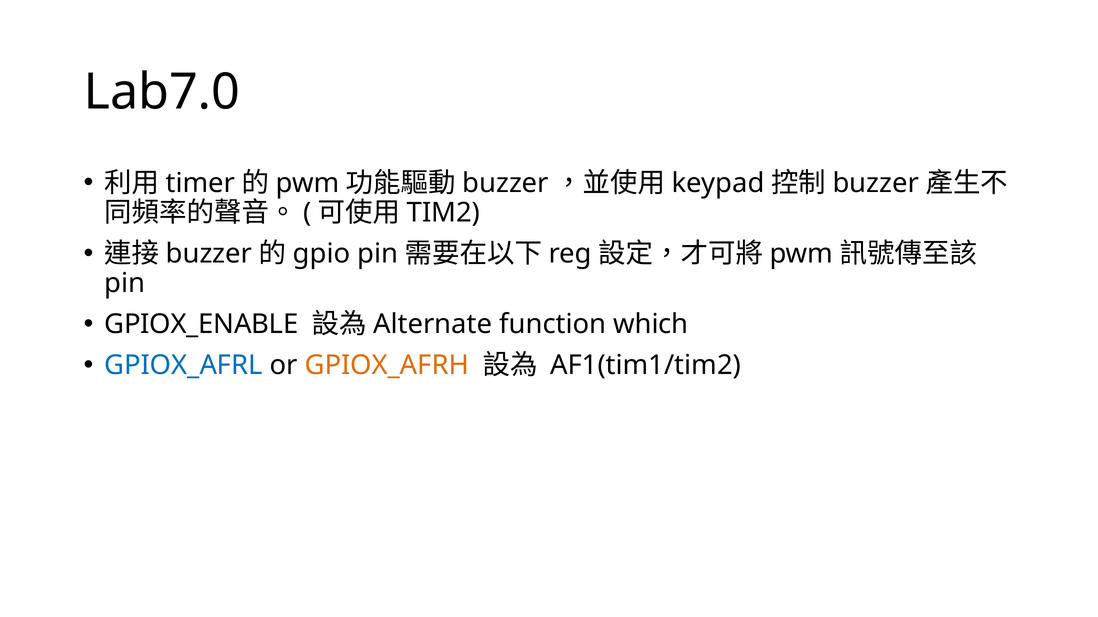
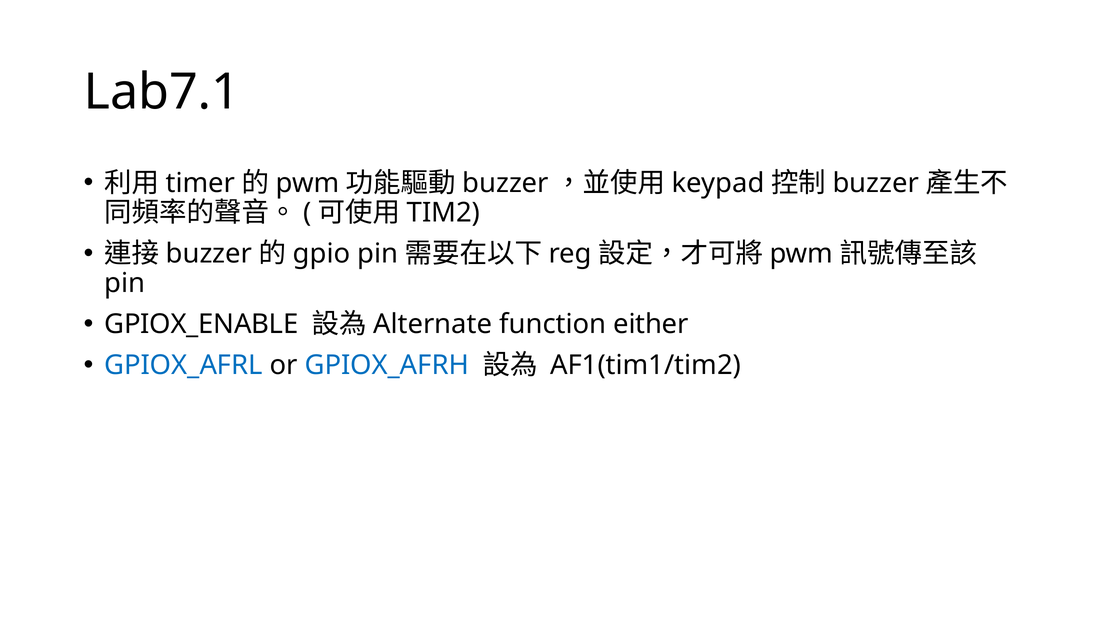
Lab7.0: Lab7.0 -> Lab7.1 (162, 92)
which: which -> either (651, 325)
GPIOX_AFRH colour: orange -> blue (387, 366)
